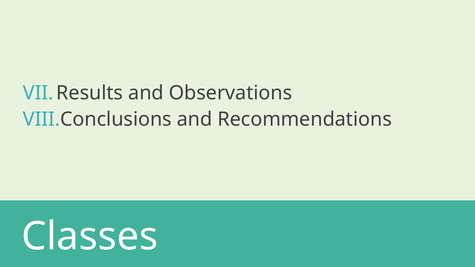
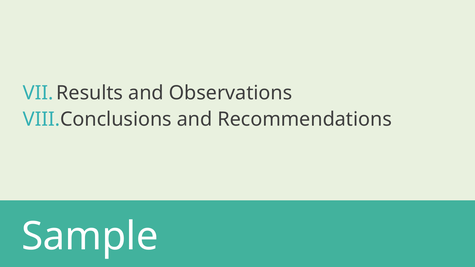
Classes: Classes -> Sample (90, 237)
